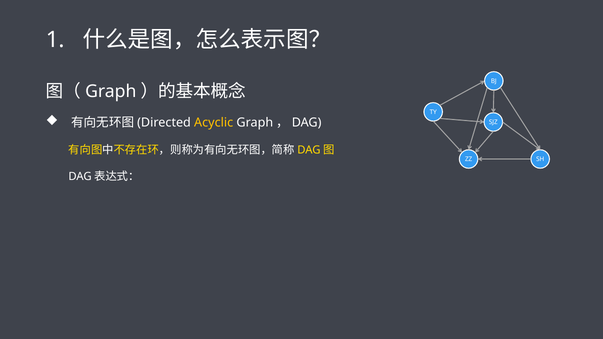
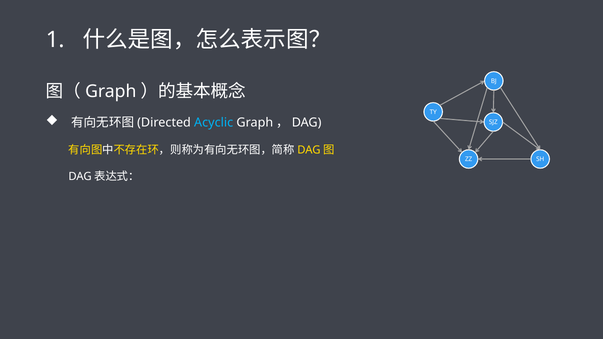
Acyclic colour: yellow -> light blue (214, 123)
